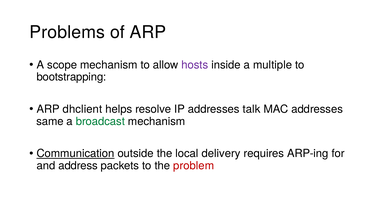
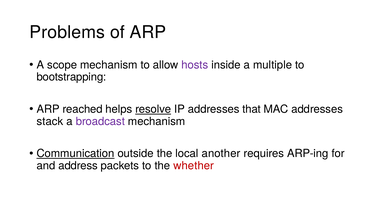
dhclient: dhclient -> reached (83, 110)
resolve underline: none -> present (153, 110)
talk: talk -> that (252, 110)
same: same -> stack (50, 122)
broadcast colour: green -> purple (100, 122)
delivery: delivery -> another (221, 154)
problem: problem -> whether (194, 166)
